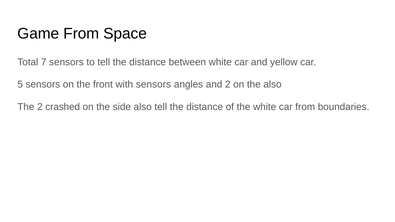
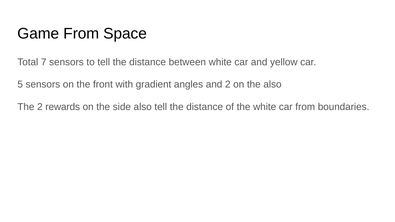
with sensors: sensors -> gradient (154, 85)
crashed: crashed -> rewards (63, 107)
